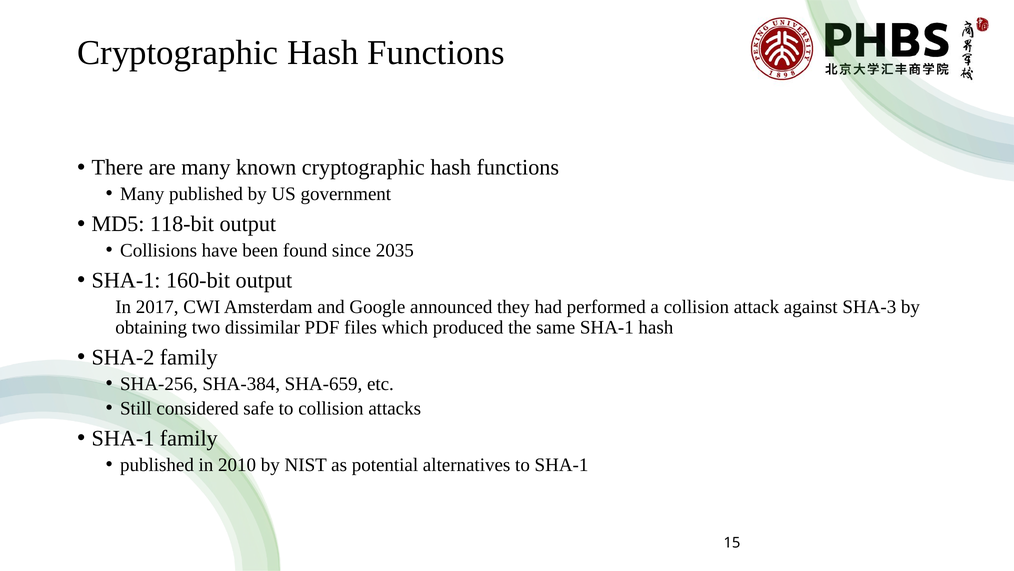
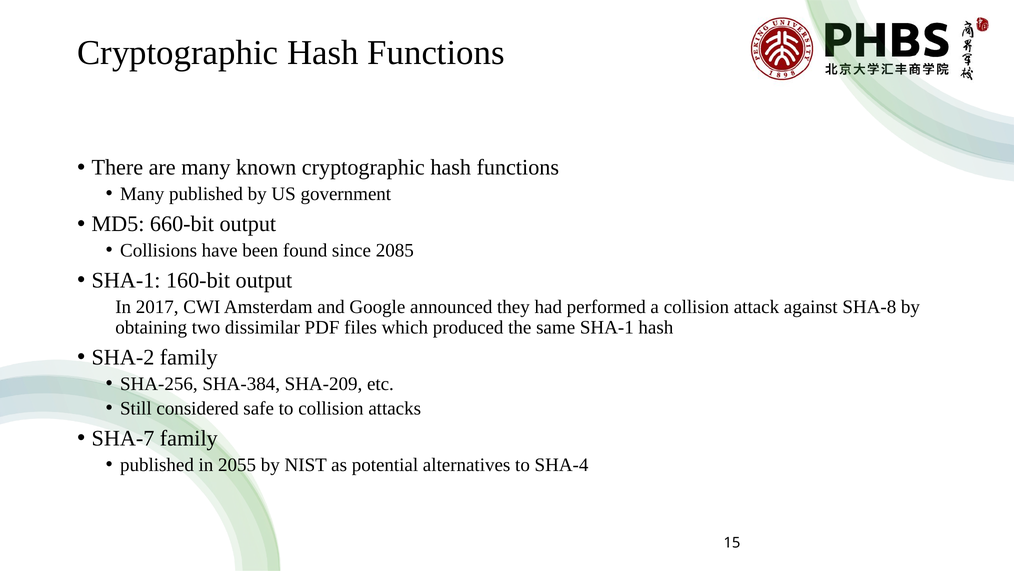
118-bit: 118-bit -> 660-bit (182, 224)
2035: 2035 -> 2085 (395, 250)
SHA-3: SHA-3 -> SHA-8 (869, 306)
SHA-659: SHA-659 -> SHA-209 (324, 383)
SHA-1: SHA-1 -> SHA-7 (123, 438)
2010: 2010 -> 2055 (237, 464)
to SHA-1: SHA-1 -> SHA-4 (562, 464)
